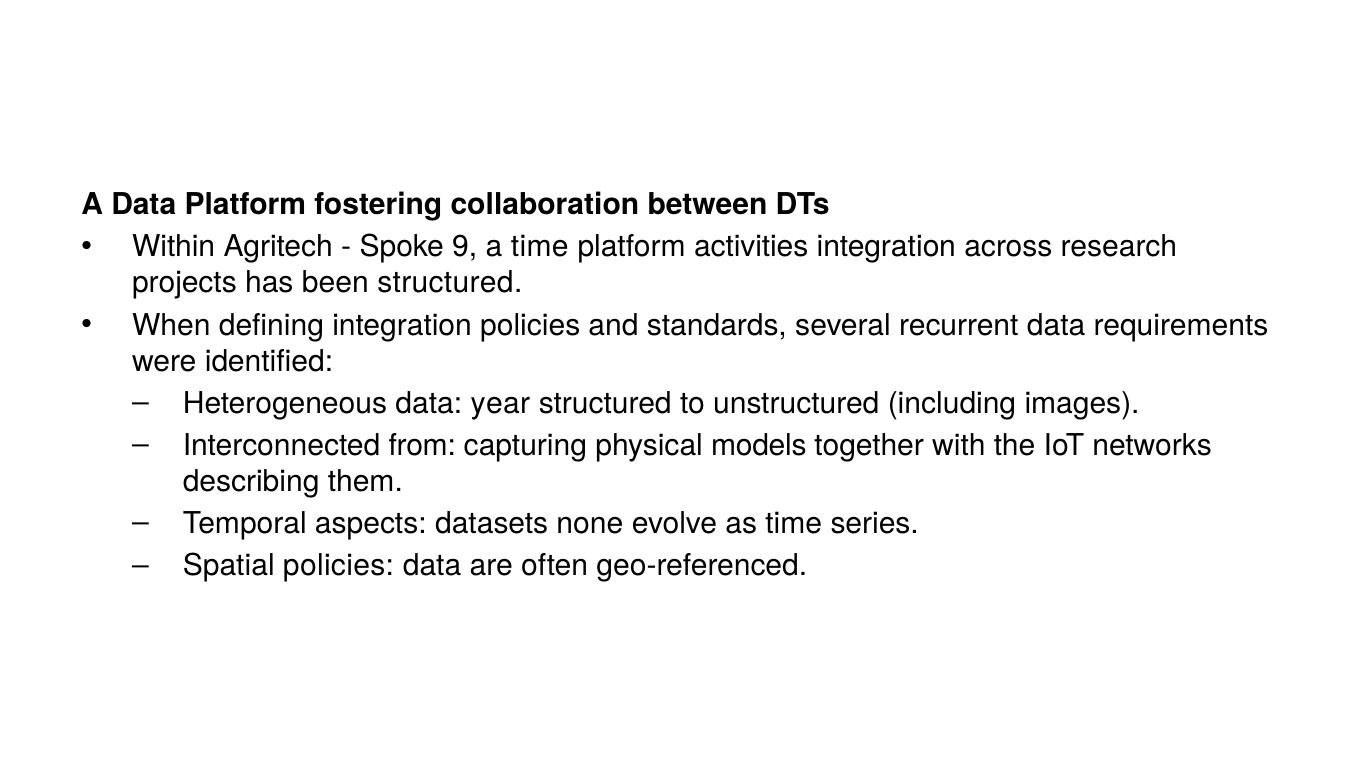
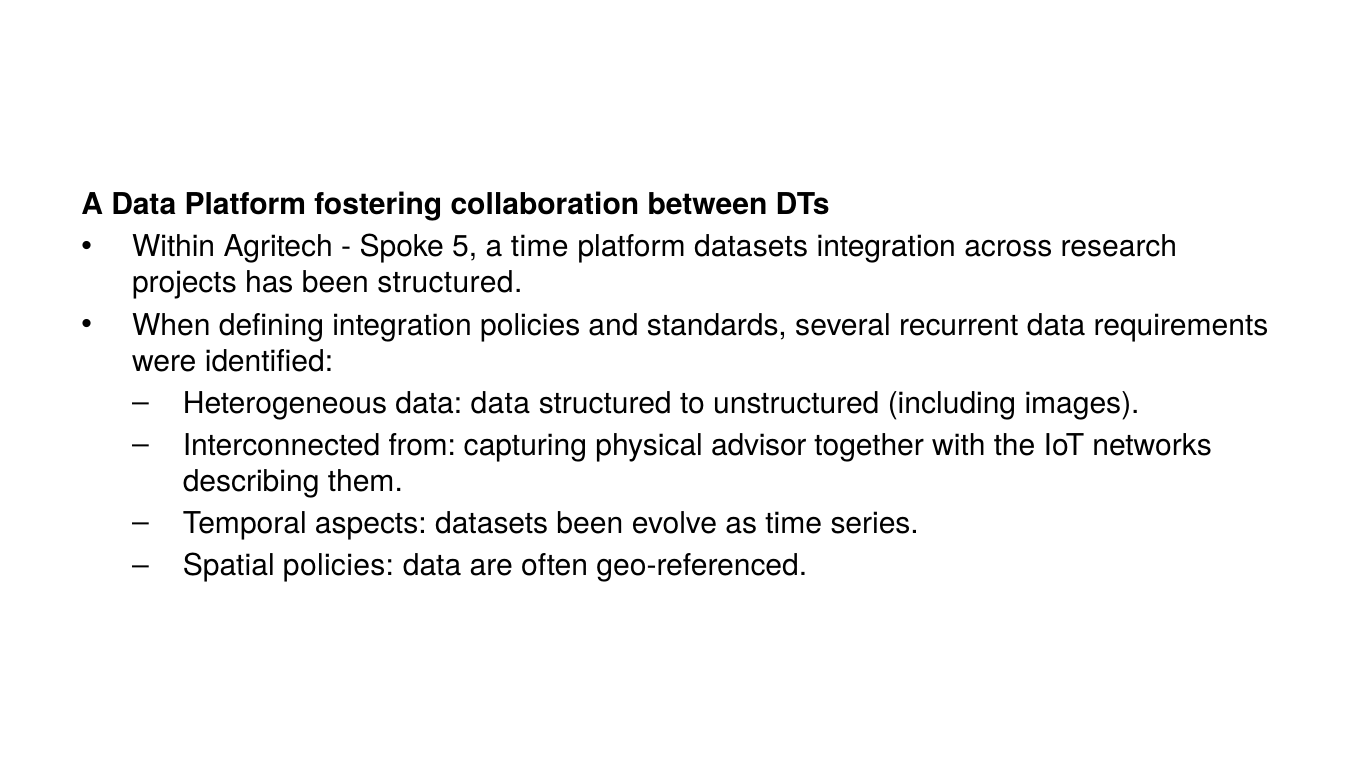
9: 9 -> 5 (465, 247)
platform activities: activities -> datasets (751, 247)
data year: year -> data (500, 403)
models: models -> advisor (759, 446)
datasets none: none -> been (590, 524)
